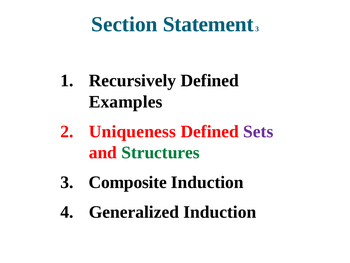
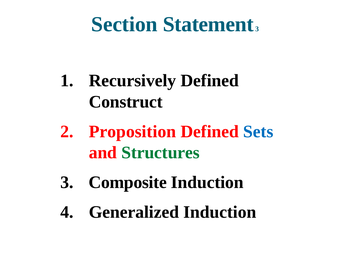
Examples: Examples -> Construct (126, 102)
Uniqueness: Uniqueness -> Proposition (132, 131)
Sets colour: purple -> blue (258, 131)
